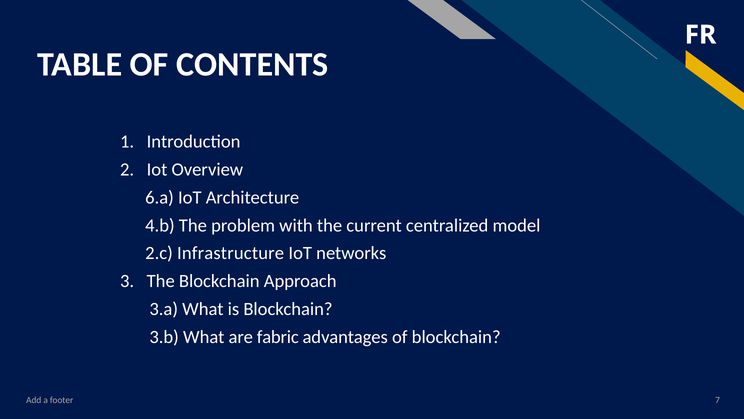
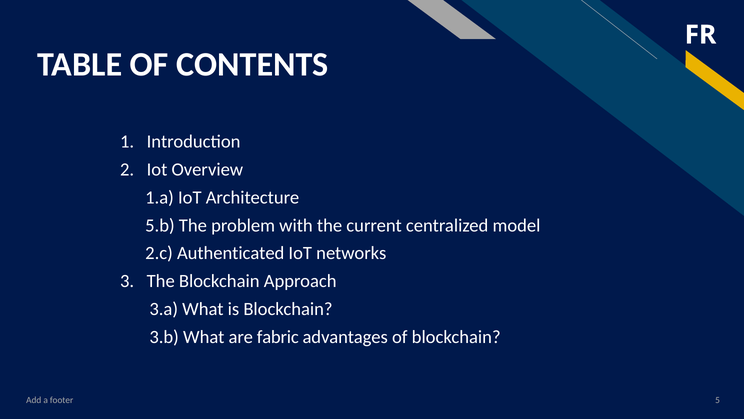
6.a: 6.a -> 1.a (160, 197)
4.b: 4.b -> 5.b (160, 225)
Infrastructure: Infrastructure -> Authenticated (231, 253)
7: 7 -> 5 (718, 400)
